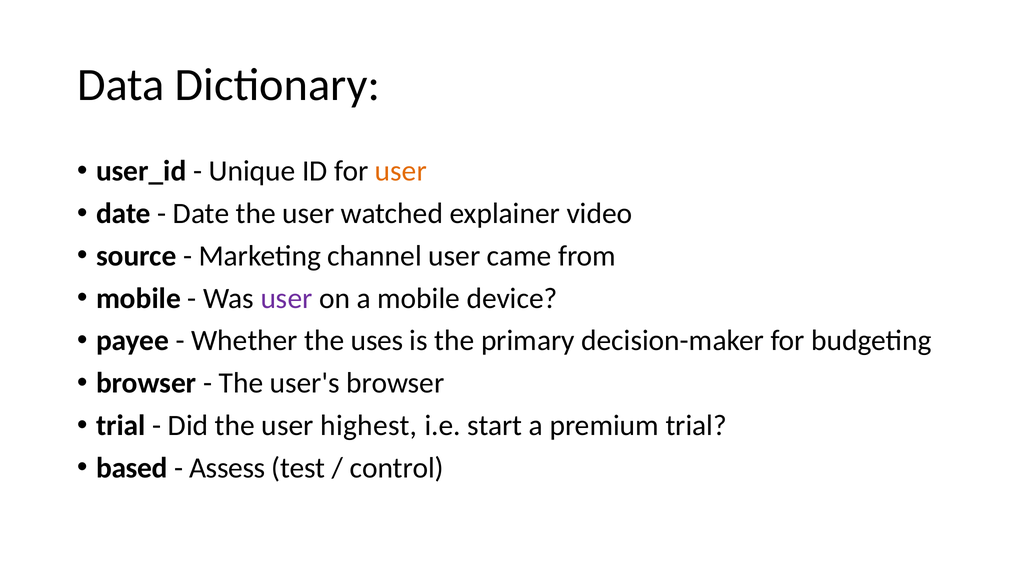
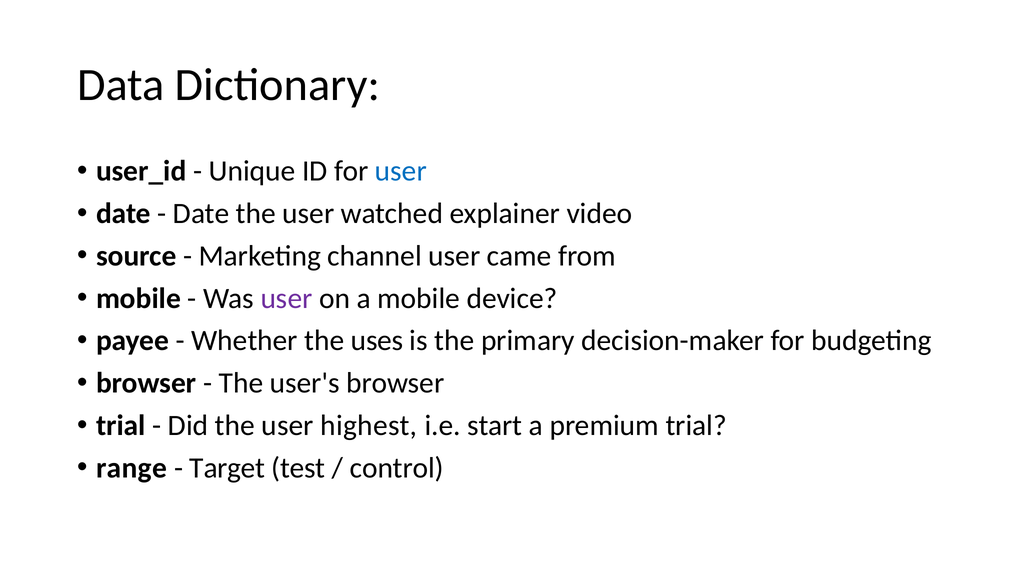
user colour: orange -> blue (401, 171)
based: based -> range (132, 468)
Assess: Assess -> Target (227, 468)
